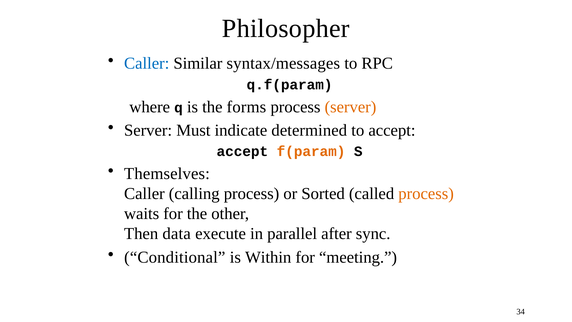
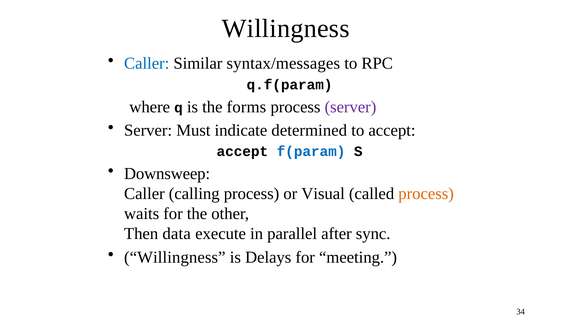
Philosopher: Philosopher -> Willingness (286, 29)
server colour: orange -> purple (350, 107)
f(param colour: orange -> blue (311, 151)
Themselves: Themselves -> Downsweep (167, 174)
Sorted: Sorted -> Visual (323, 194)
Conditional: Conditional -> Willingness (175, 257)
Within: Within -> Delays (268, 257)
